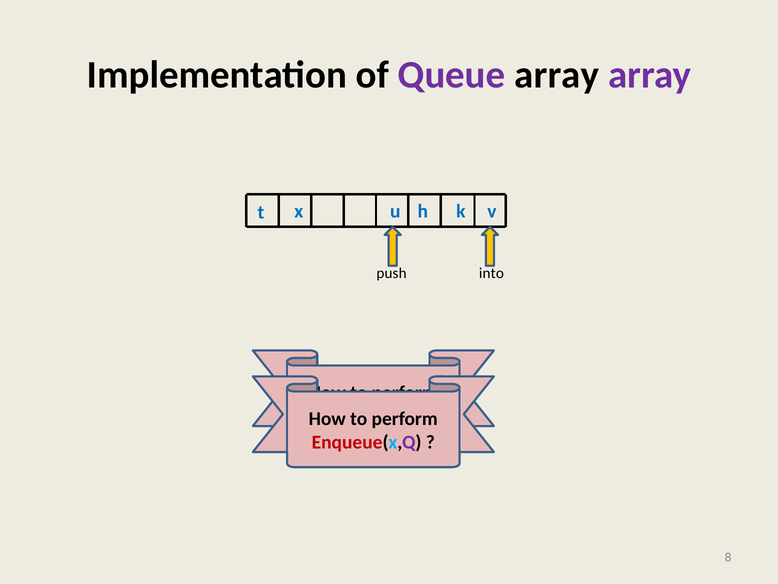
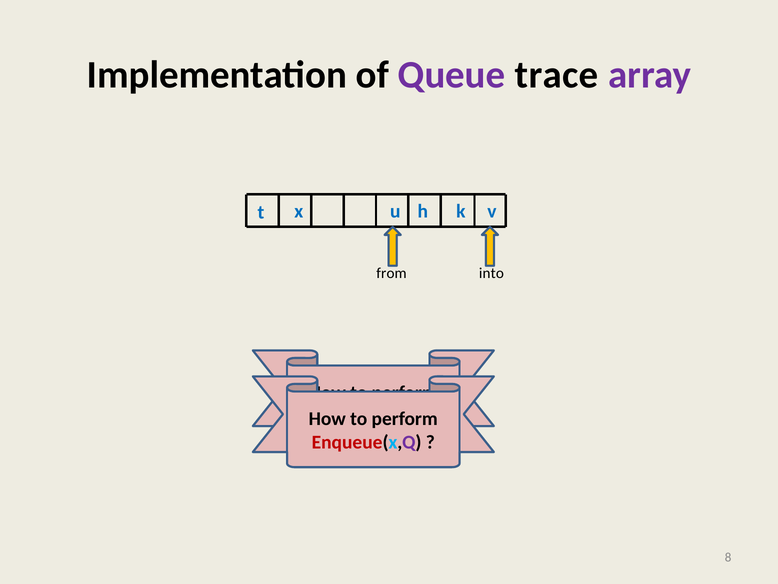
Queue array: array -> trace (557, 75)
push: push -> from (392, 273)
